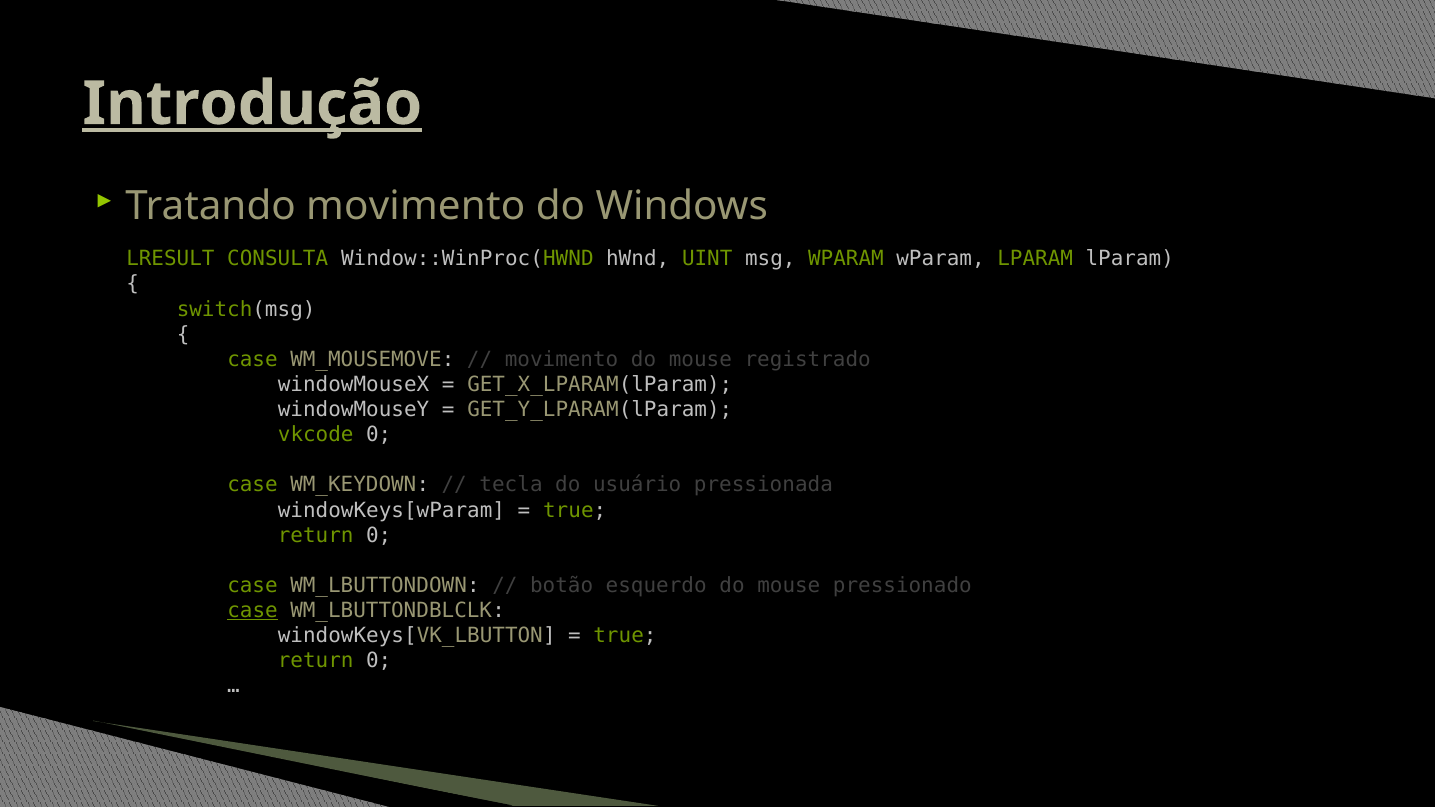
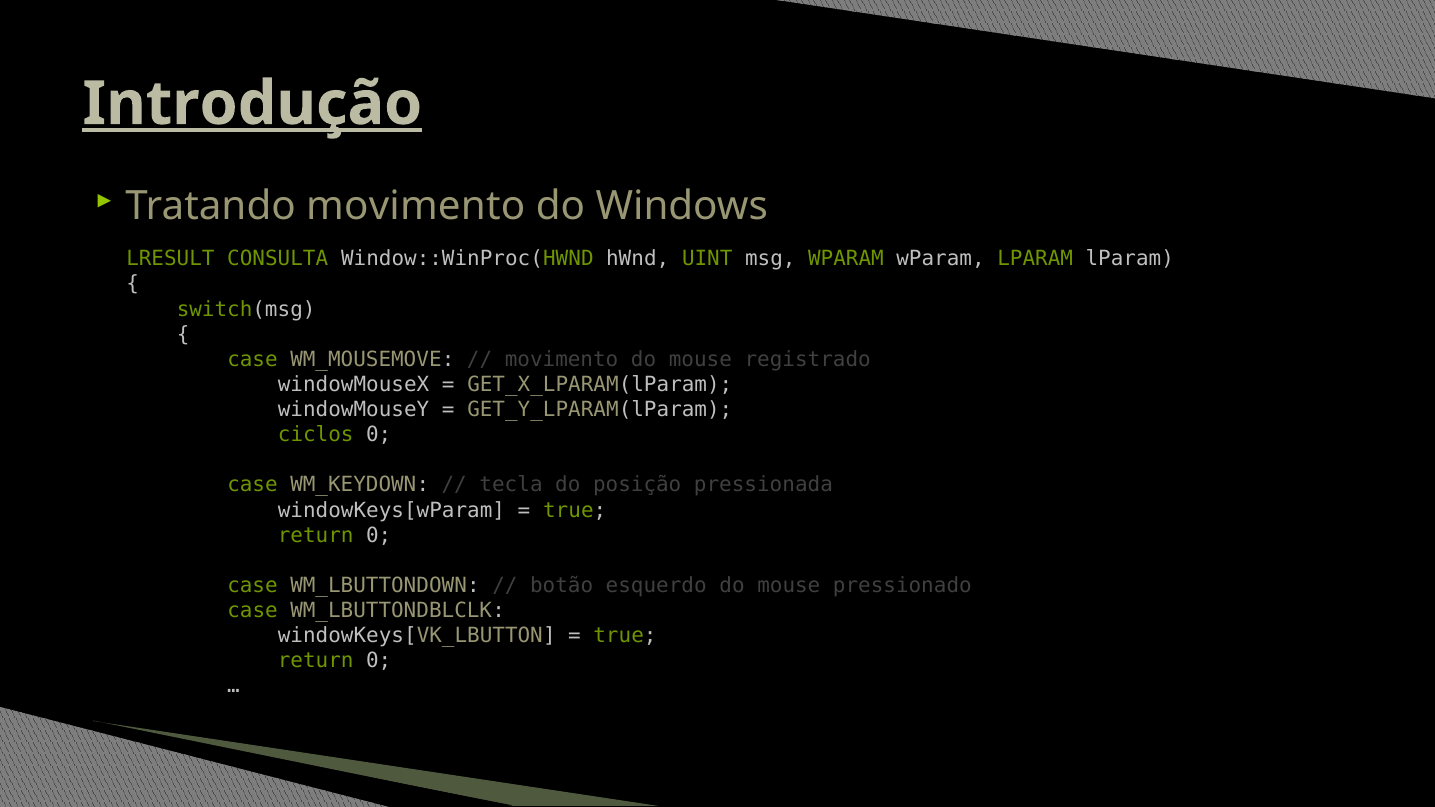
vkcode: vkcode -> ciclos (316, 435)
usuário: usuário -> posição (637, 485)
case underline: present -> none (253, 611)
